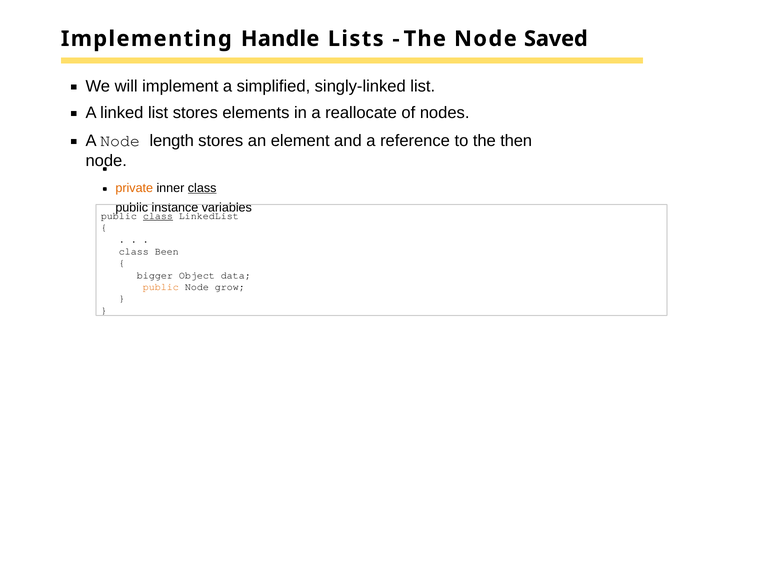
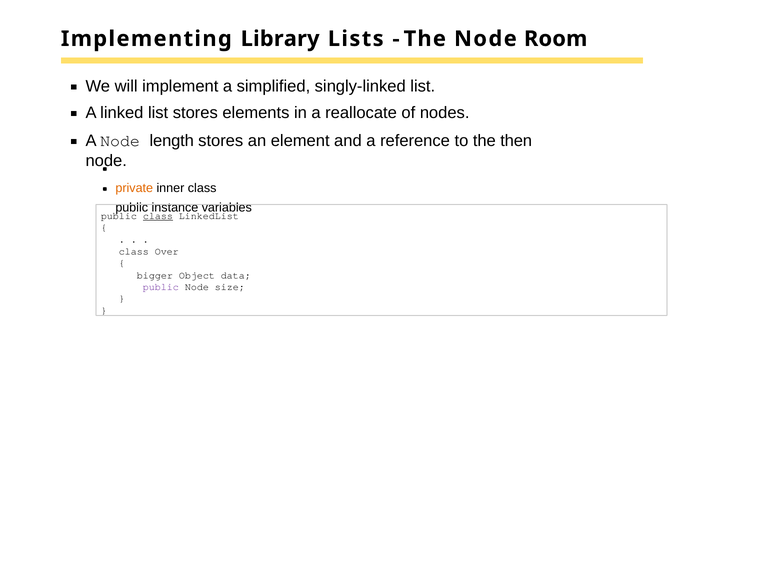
Handle: Handle -> Library (280, 39)
Saved: Saved -> Room (556, 39)
class underline: present -> none (202, 188)
Been: Been -> Over (167, 251)
public colour: orange -> purple (161, 287)
grow: grow -> size (230, 287)
